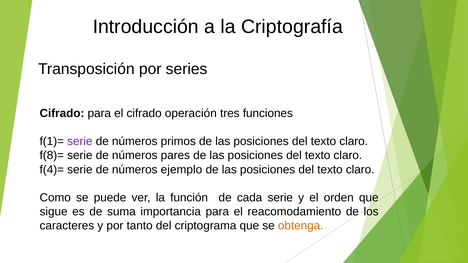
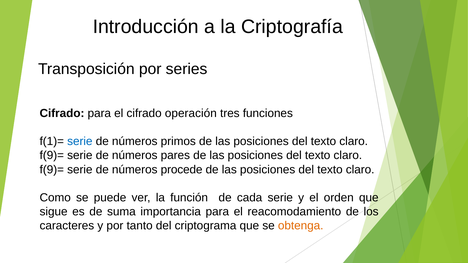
serie colour: purple -> blue (80, 142)
f(8)=: f(8)= -> f(9)= (52, 156)
f(4)=: f(4)= -> f(9)= (52, 170)
ejemplo: ejemplo -> procede (182, 170)
